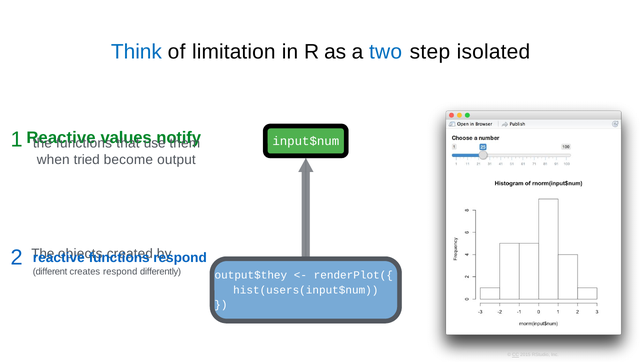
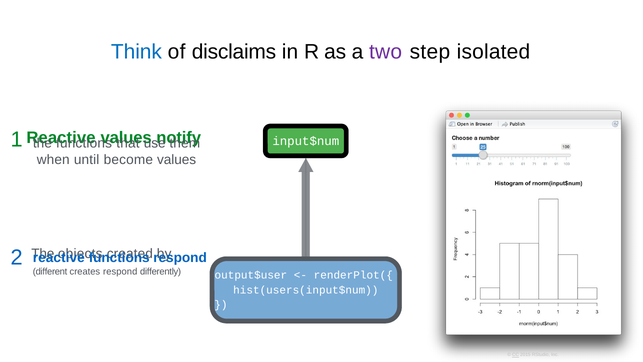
limitation: limitation -> disclaims (234, 52)
two colour: blue -> purple (386, 52)
tried: tried -> until (87, 160)
become output: output -> values (177, 160)
output$they: output$they -> output$user (251, 275)
